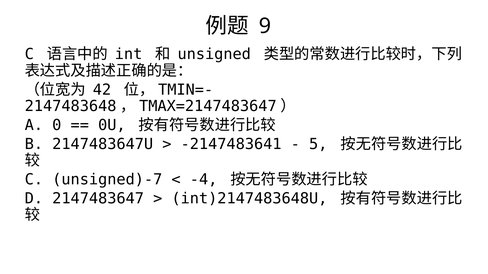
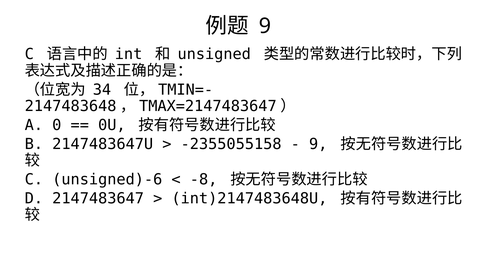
42: 42 -> 34 (102, 90)
-2147483641: -2147483641 -> -2355055158 (231, 144)
5: 5 -> 9 (318, 144)
unsigned)-7: unsigned)-7 -> unsigned)-6 (107, 180)
-4: -4 -> -8 (204, 180)
